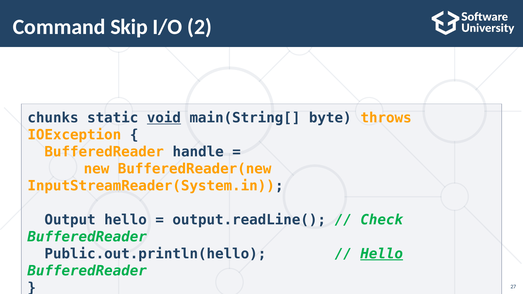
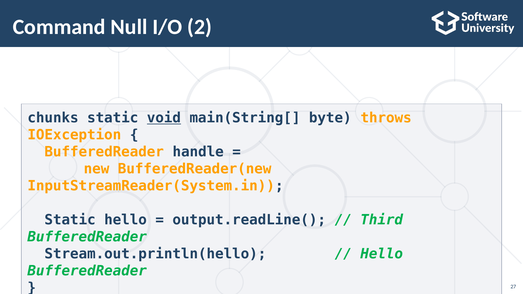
Skip: Skip -> Null (129, 27)
Output: Output -> Static (70, 220)
Check: Check -> Third (382, 220)
Public.out.println(hello: Public.out.println(hello -> Stream.out.println(hello (155, 254)
Hello underline: present -> none (382, 254)
